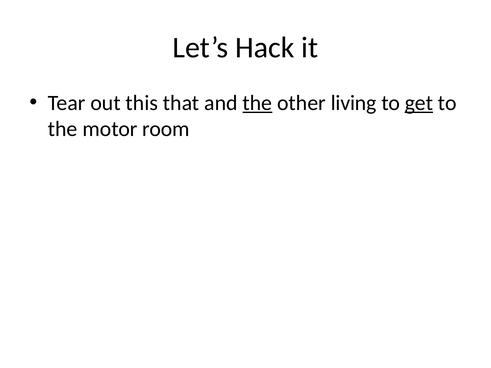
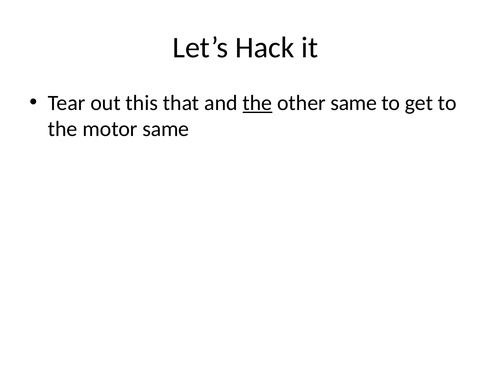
other living: living -> same (354, 103)
get underline: present -> none (419, 103)
motor room: room -> same (166, 129)
